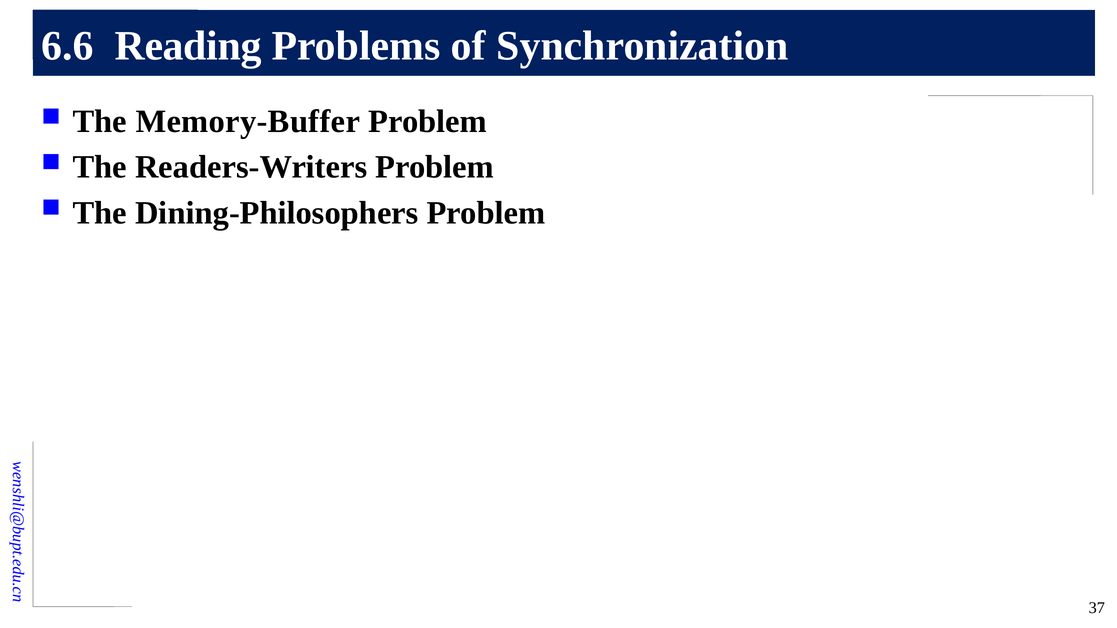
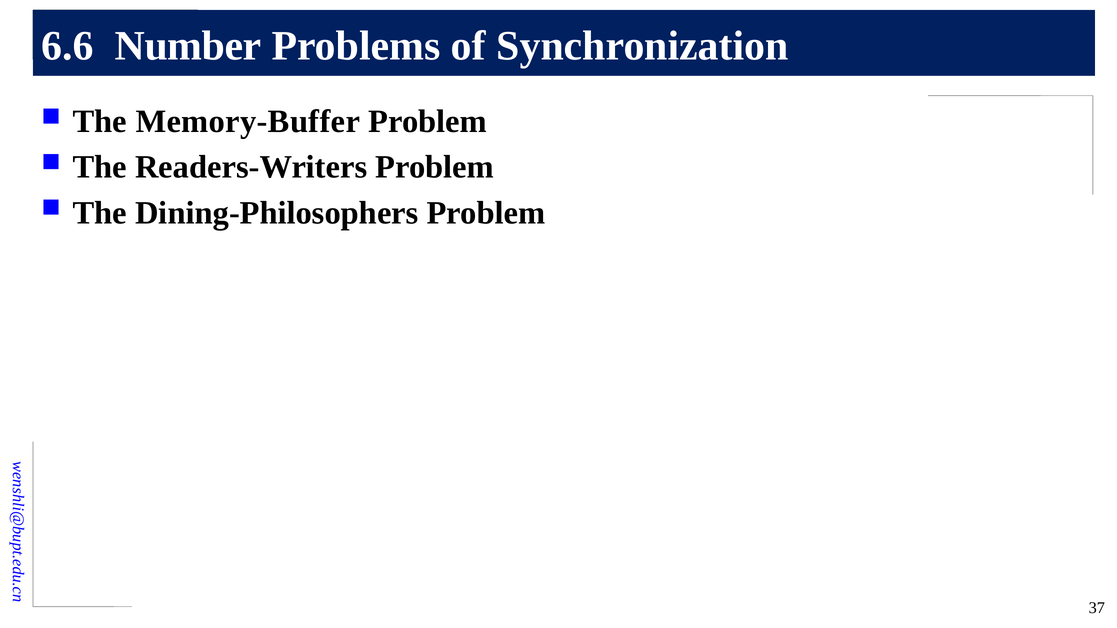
Reading: Reading -> Number (188, 46)
